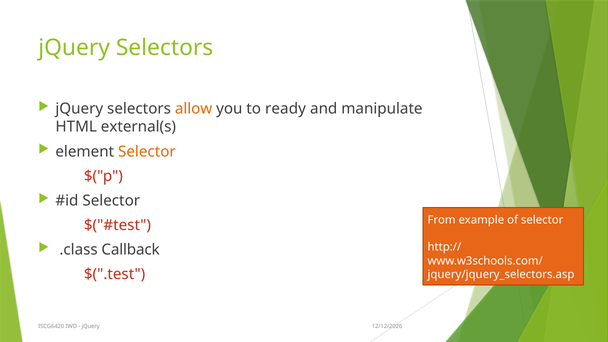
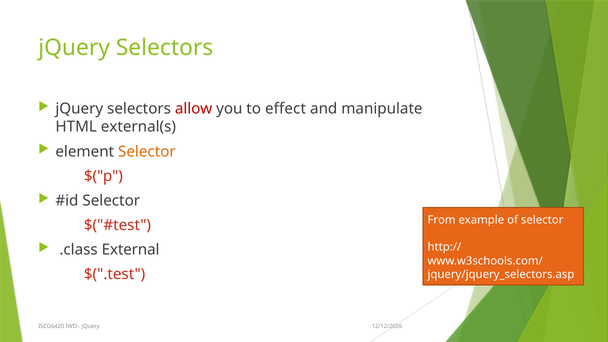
allow colour: orange -> red (194, 109)
ready: ready -> effect (285, 109)
Callback: Callback -> External (131, 250)
